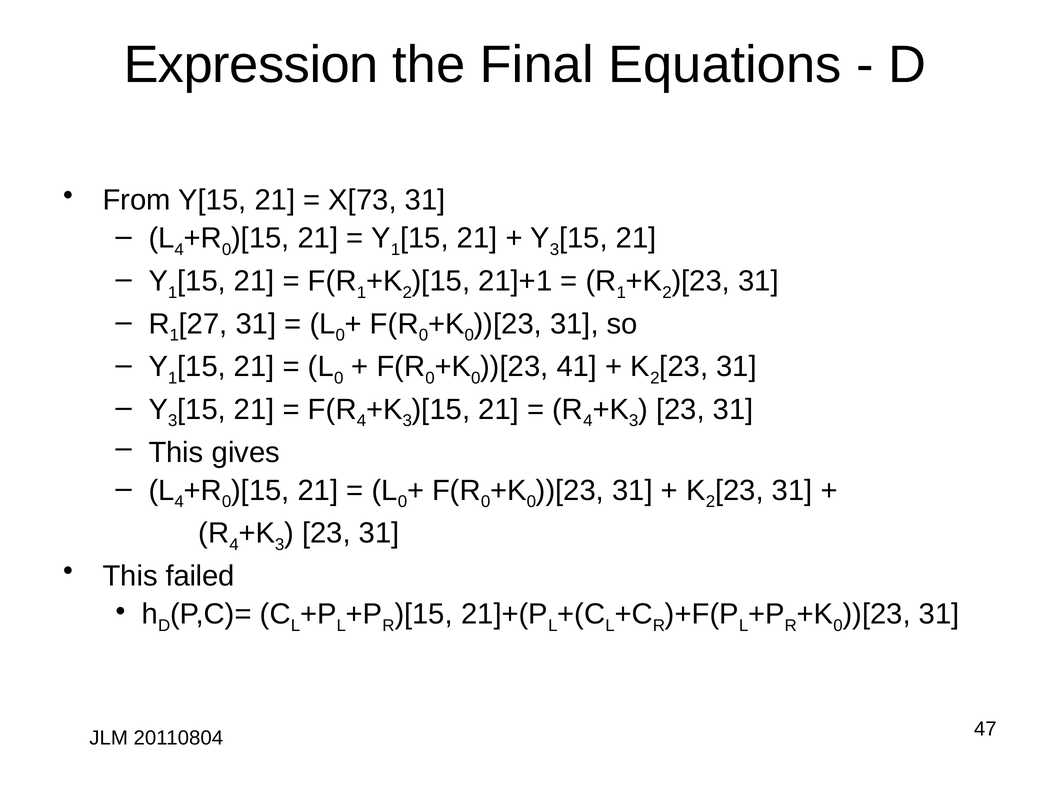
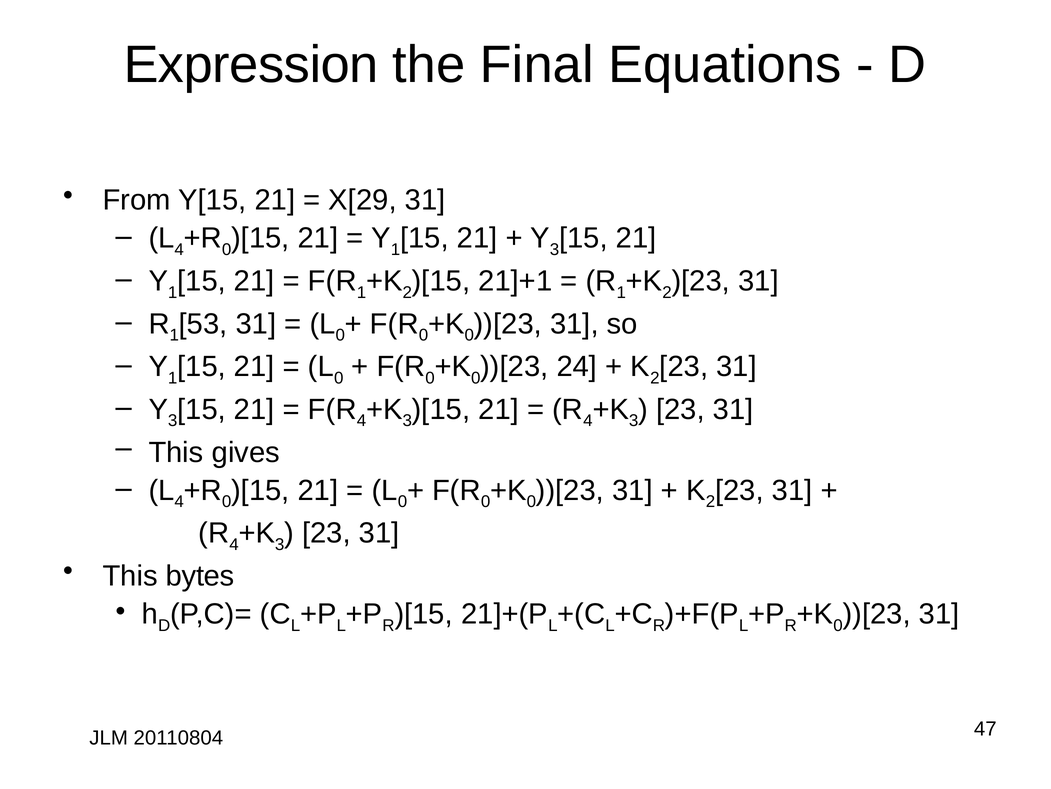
X[73: X[73 -> X[29 (363, 200)
27: 27 -> 53 (203, 324)
41: 41 -> 24 (577, 366)
failed: failed -> bytes (200, 575)
